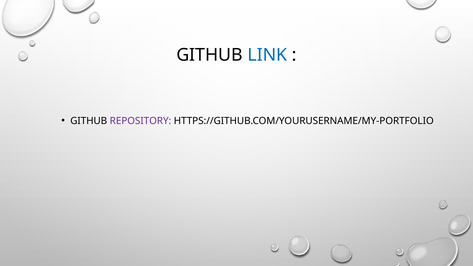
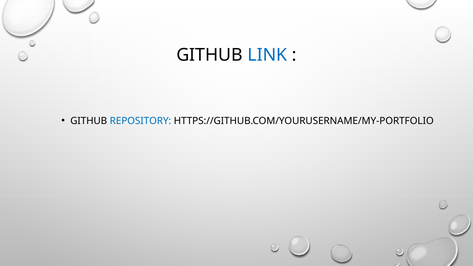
REPOSITORY colour: purple -> blue (140, 121)
